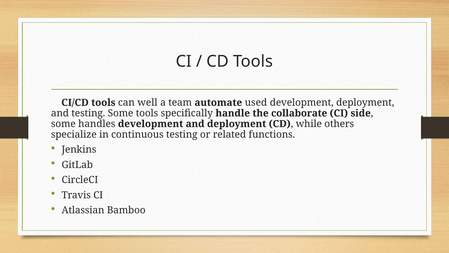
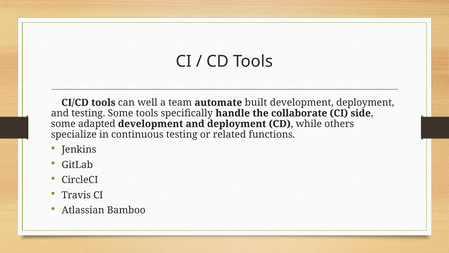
used: used -> built (256, 102)
handles: handles -> adapted (97, 124)
